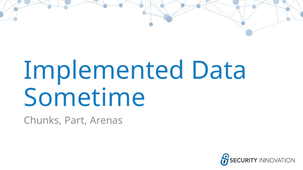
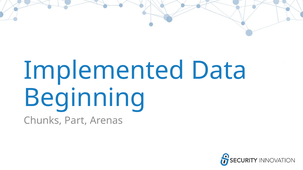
Sometime: Sometime -> Beginning (85, 98)
